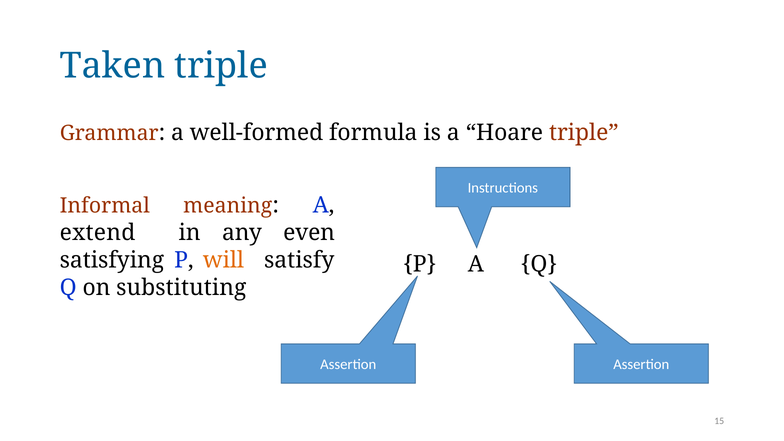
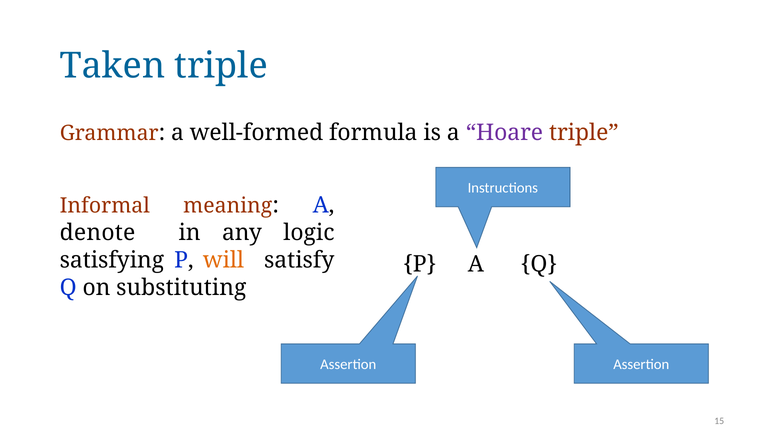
Hoare colour: black -> purple (504, 133)
extend: extend -> denote (98, 233)
even: even -> logic (309, 233)
